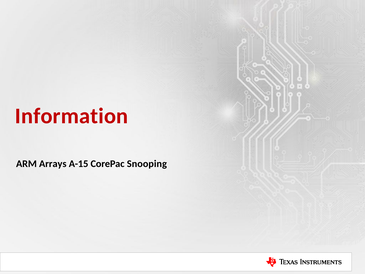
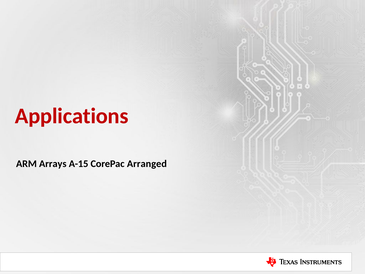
Information: Information -> Applications (72, 116)
Snooping: Snooping -> Arranged (147, 164)
